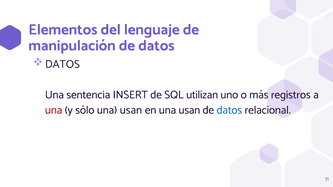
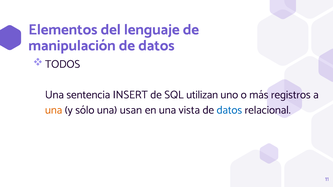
DATOS: DATOS -> TODOS (63, 64)
una colour: red -> orange (54, 110)
en una usan: usan -> vista (189, 110)
